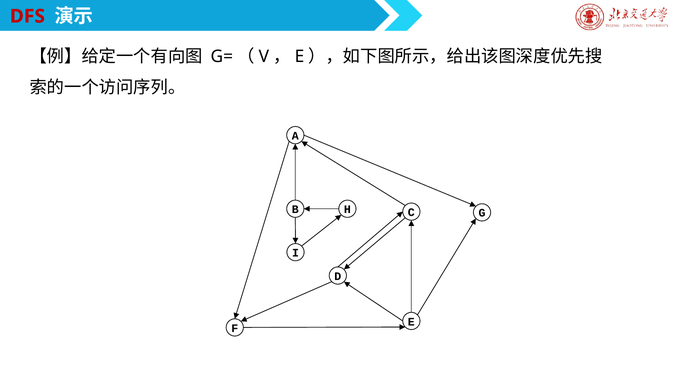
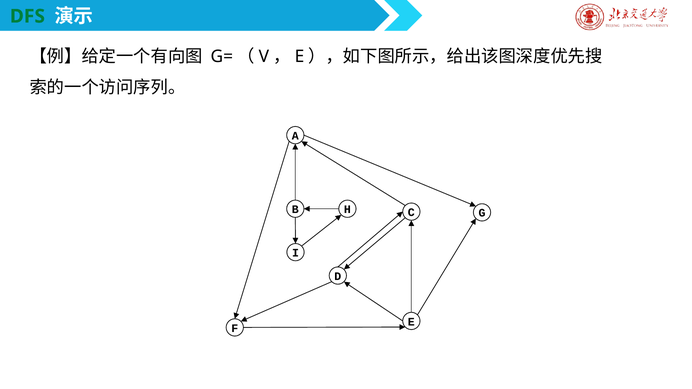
DFS colour: red -> green (27, 16)
